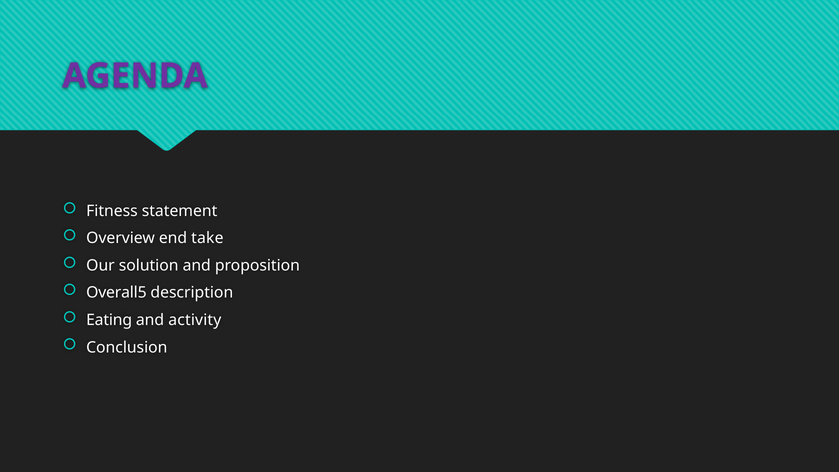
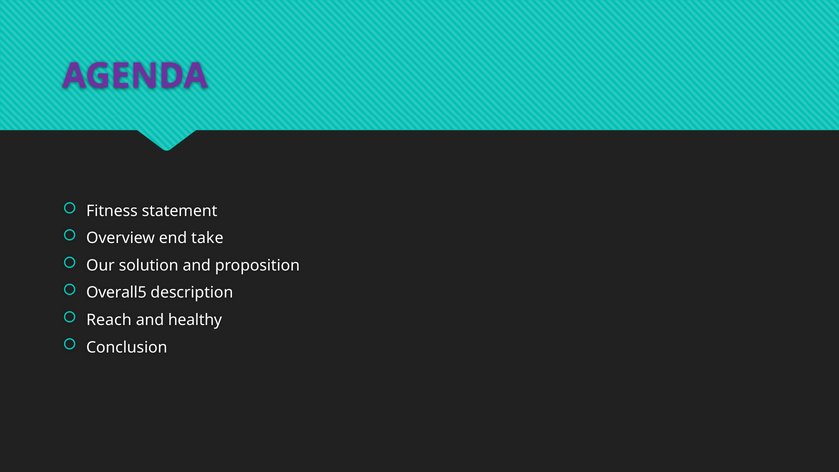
Eating: Eating -> Reach (109, 320)
activity: activity -> healthy (195, 320)
